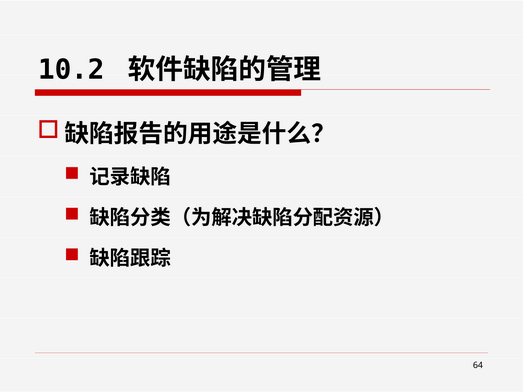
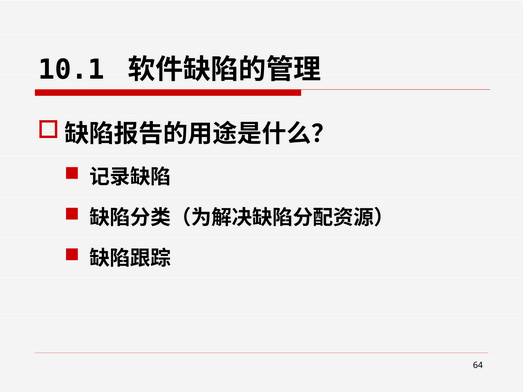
10.2: 10.2 -> 10.1 (71, 70)
